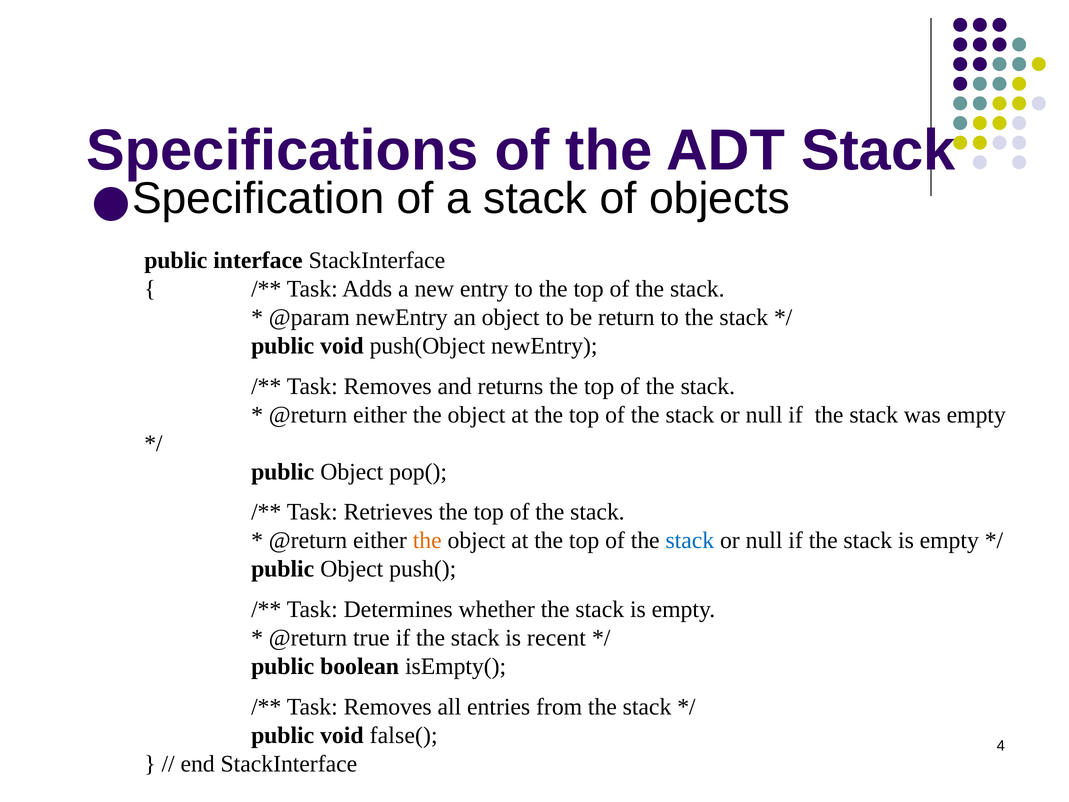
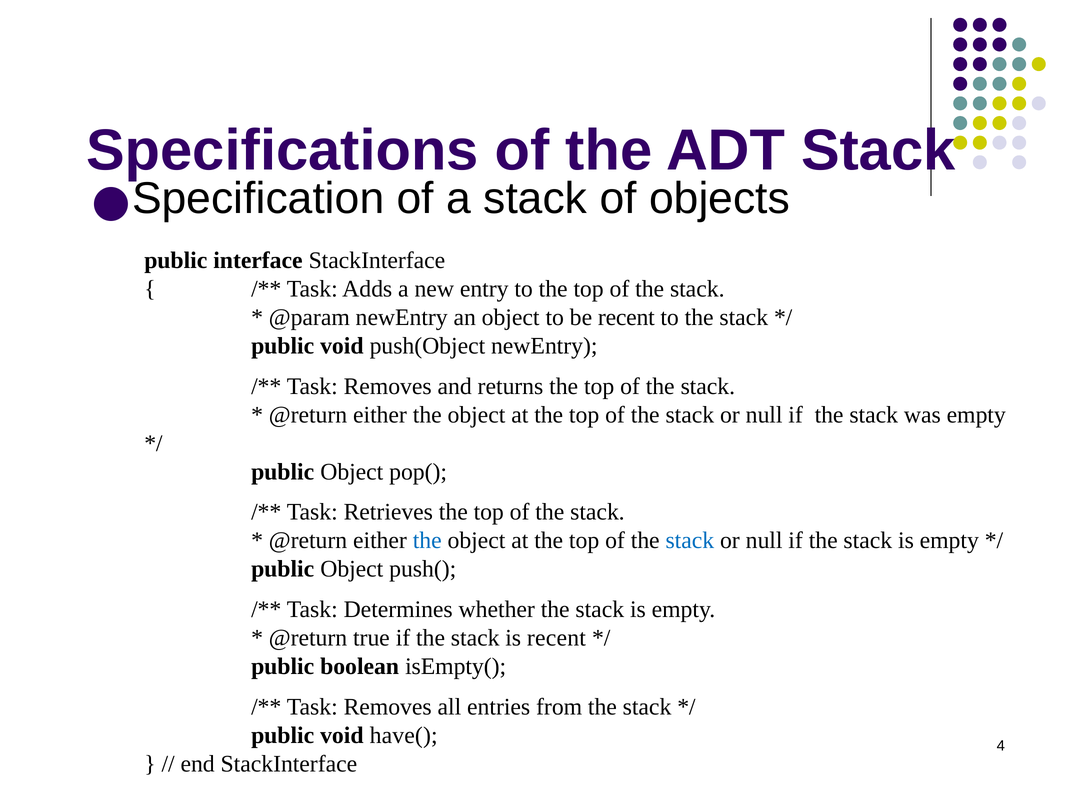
be return: return -> recent (626, 317)
the colour: orange -> blue (427, 540)
false(: false( -> have( (404, 735)
